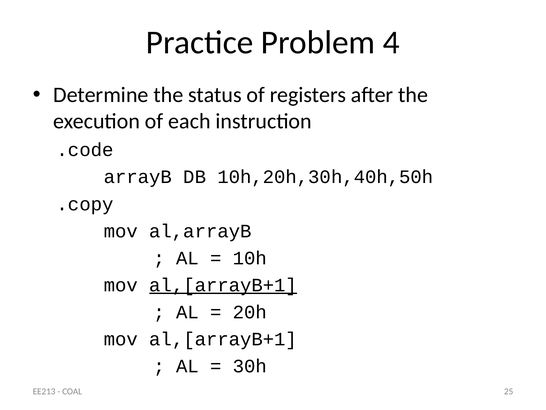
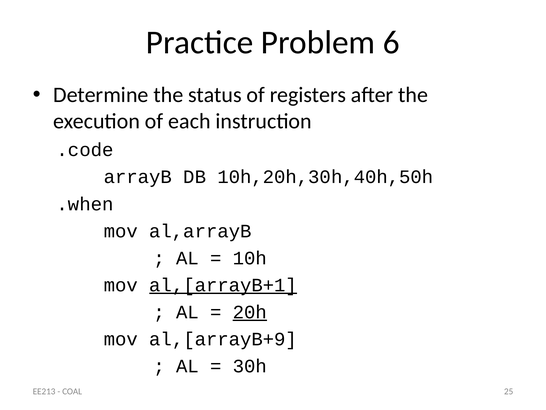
4: 4 -> 6 (391, 42)
.copy: .copy -> .when (85, 204)
20h underline: none -> present (250, 312)
al,[arrayB+1: al,[arrayB+1 -> al,[arrayB+9 (223, 339)
